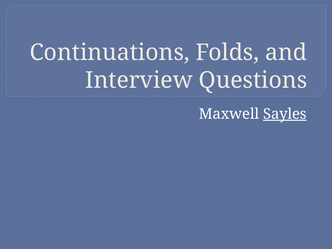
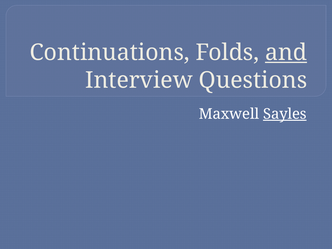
and underline: none -> present (286, 53)
